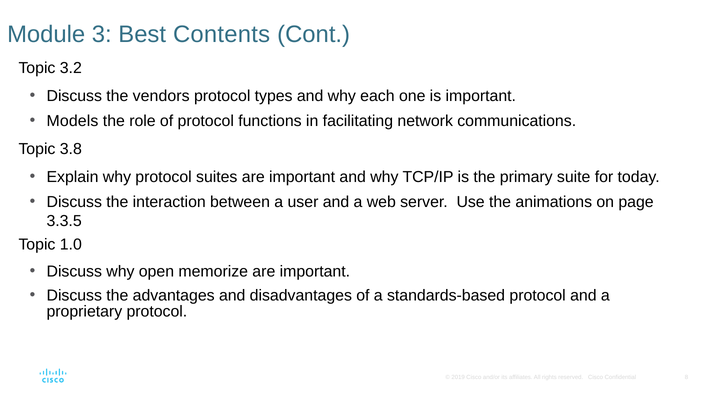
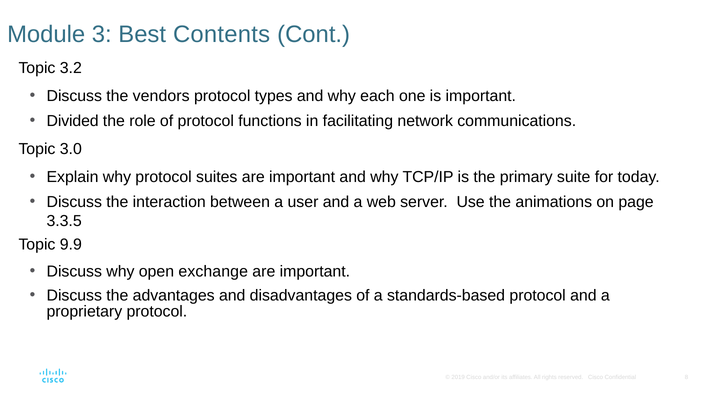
Models: Models -> Divided (73, 121)
3.8: 3.8 -> 3.0 (71, 149)
1.0: 1.0 -> 9.9 (71, 245)
memorize: memorize -> exchange (213, 272)
